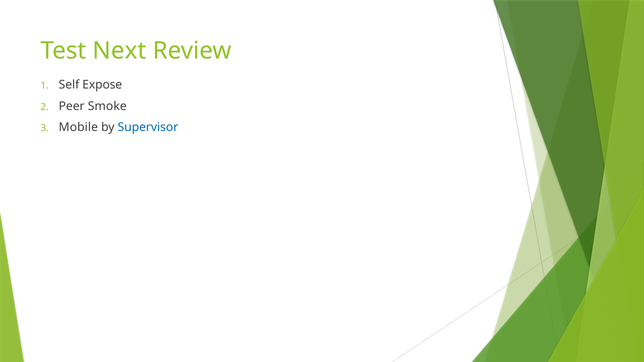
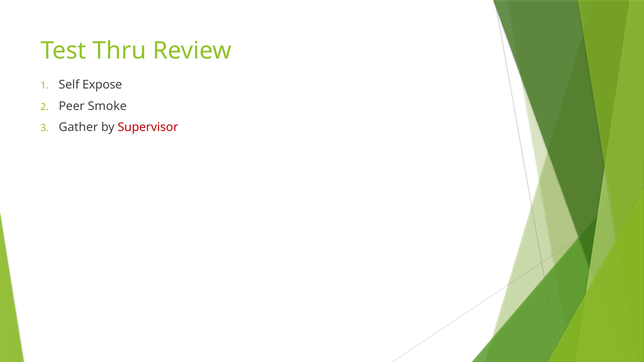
Next: Next -> Thru (119, 51)
Mobile: Mobile -> Gather (78, 127)
Supervisor colour: blue -> red (148, 127)
